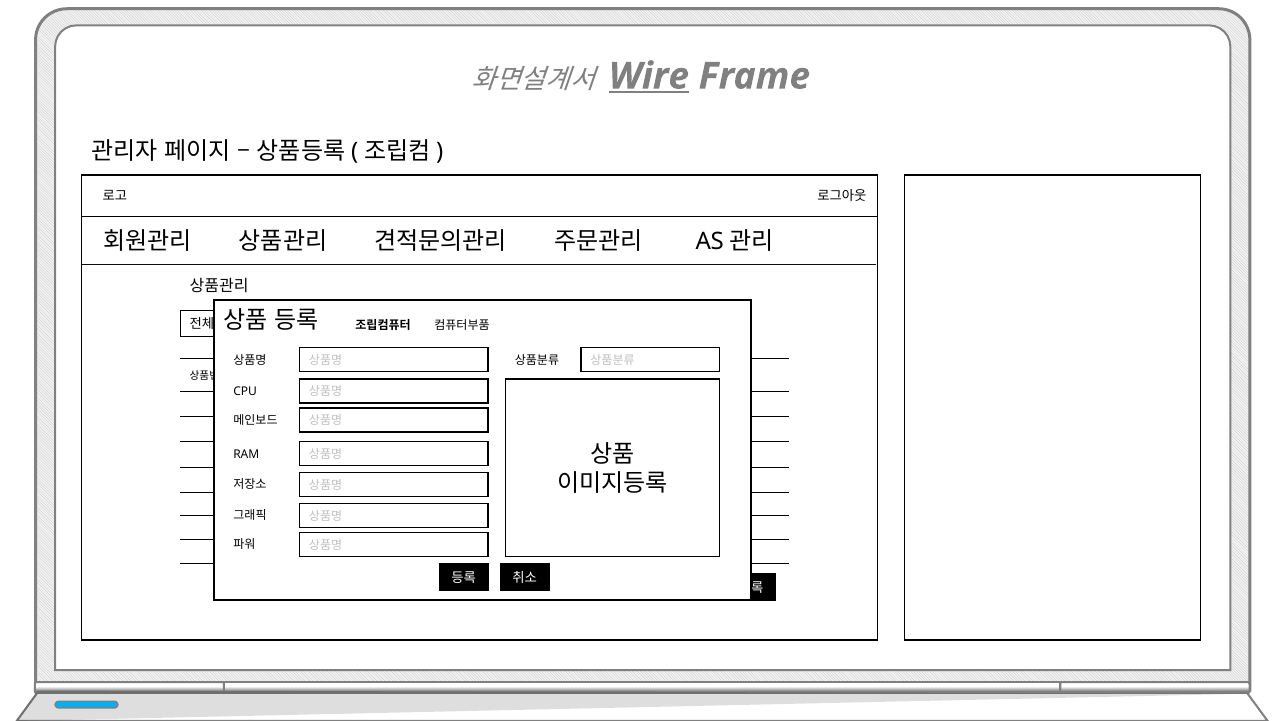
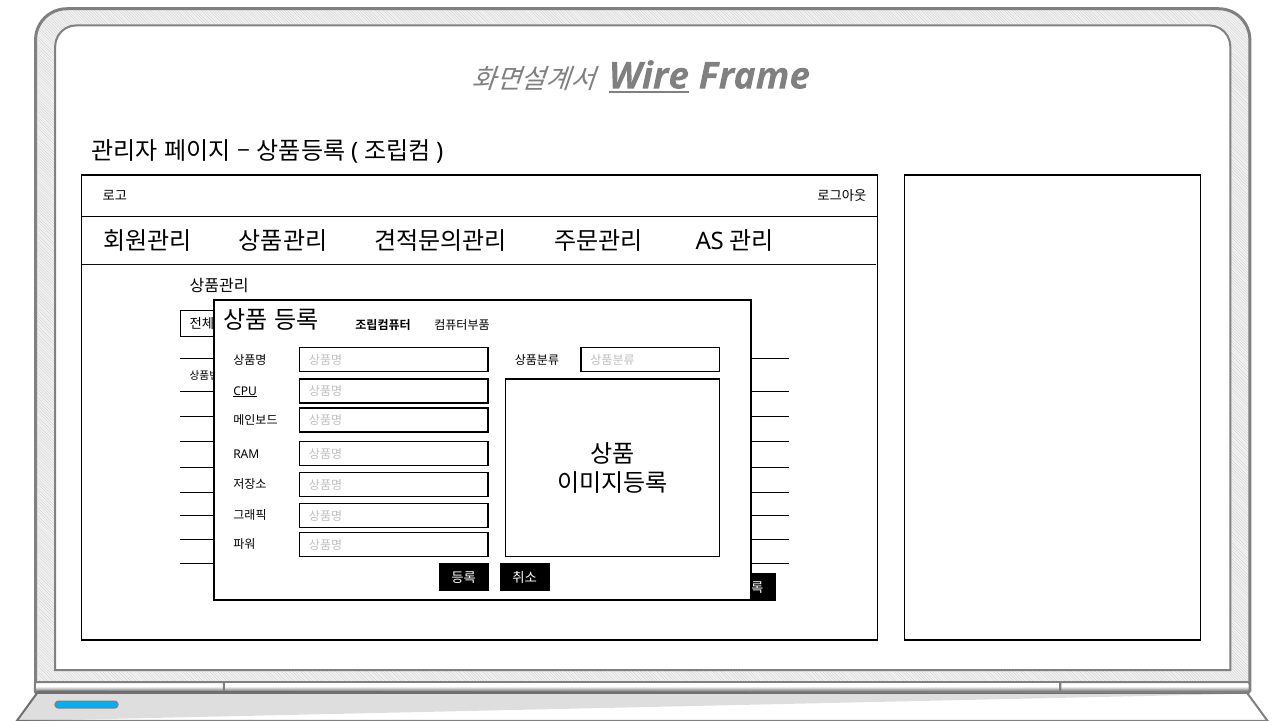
CPU underline: none -> present (245, 391)
